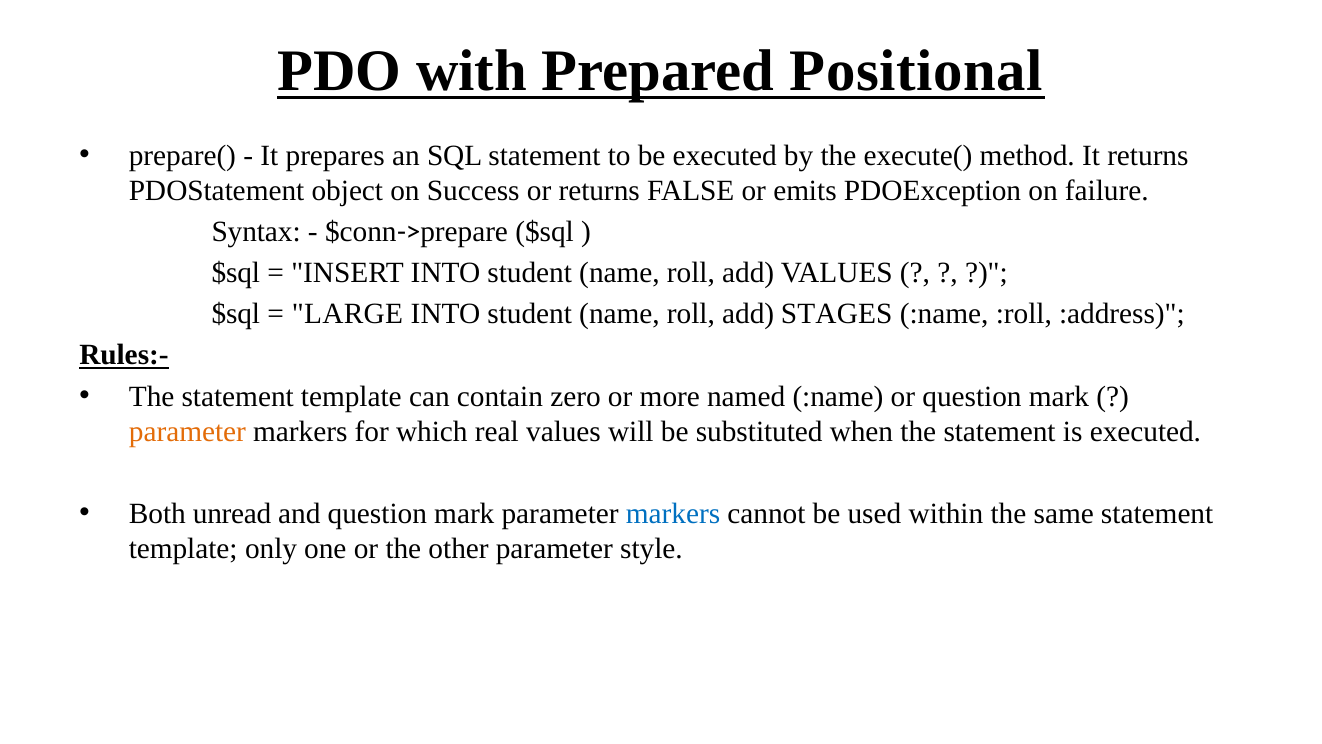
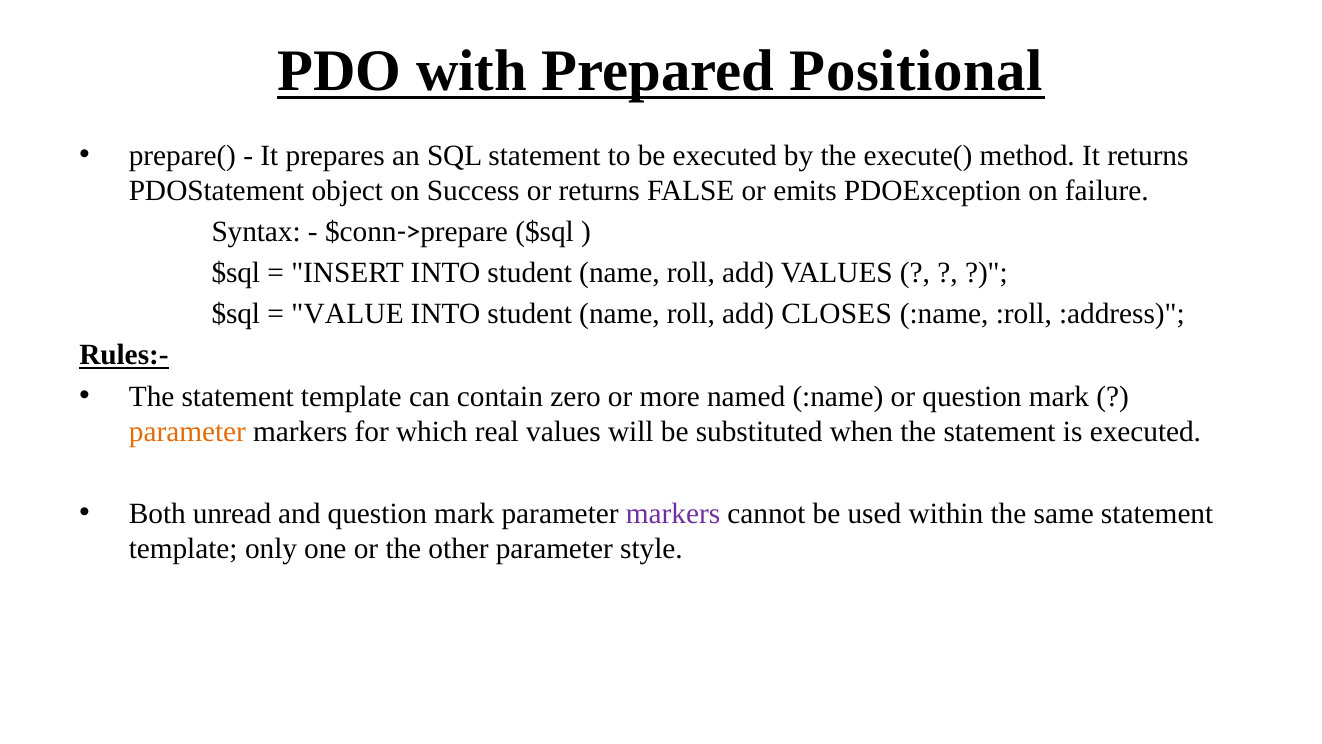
LARGE: LARGE -> VALUE (348, 314)
STAGES: STAGES -> CLOSES (837, 314)
markers colour: blue -> purple (673, 513)
